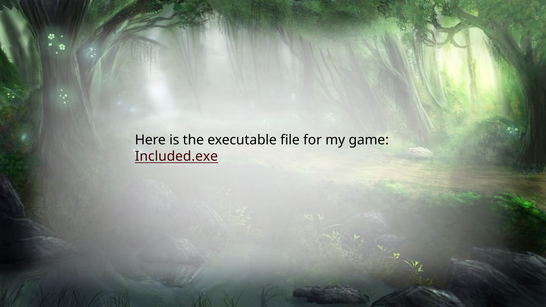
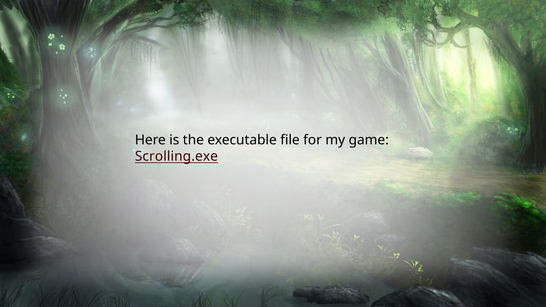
Included.exe: Included.exe -> Scrolling.exe (176, 157)
